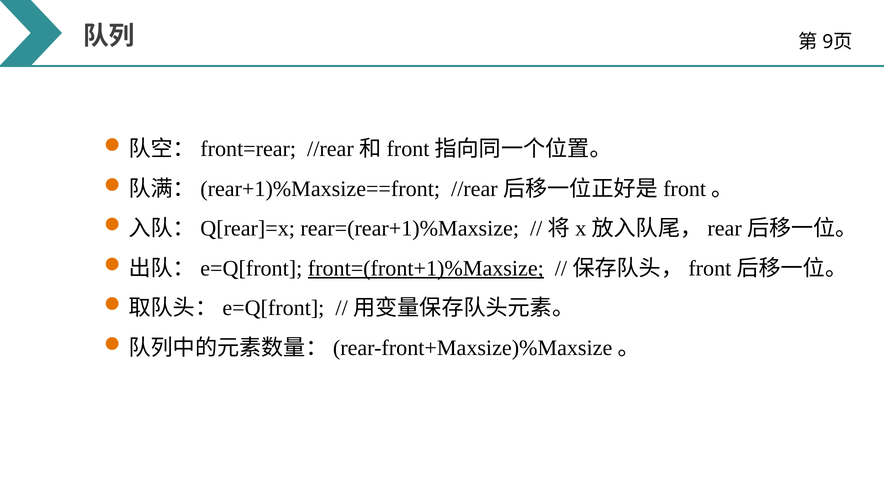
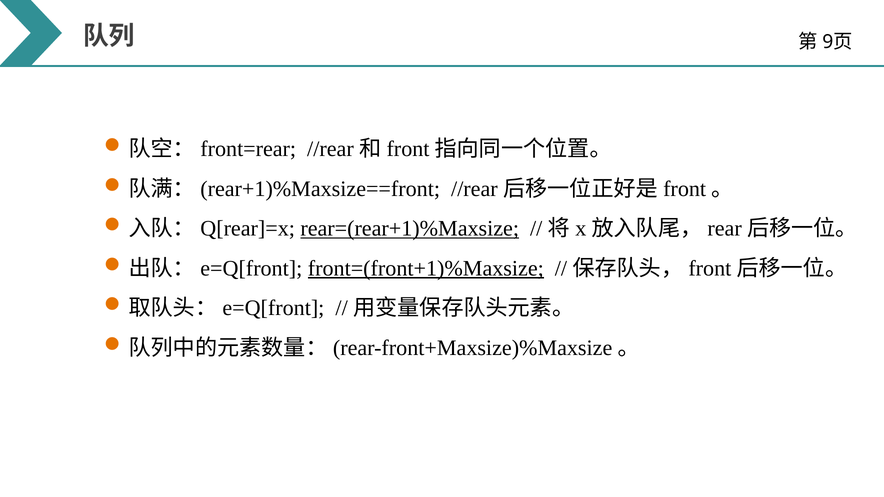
rear=(rear+1)%Maxsize underline: none -> present (410, 229)
